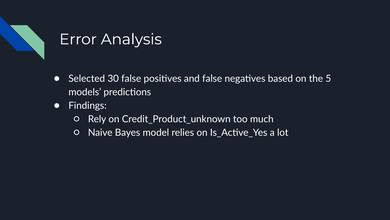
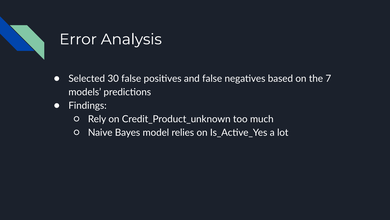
5: 5 -> 7 (328, 78)
